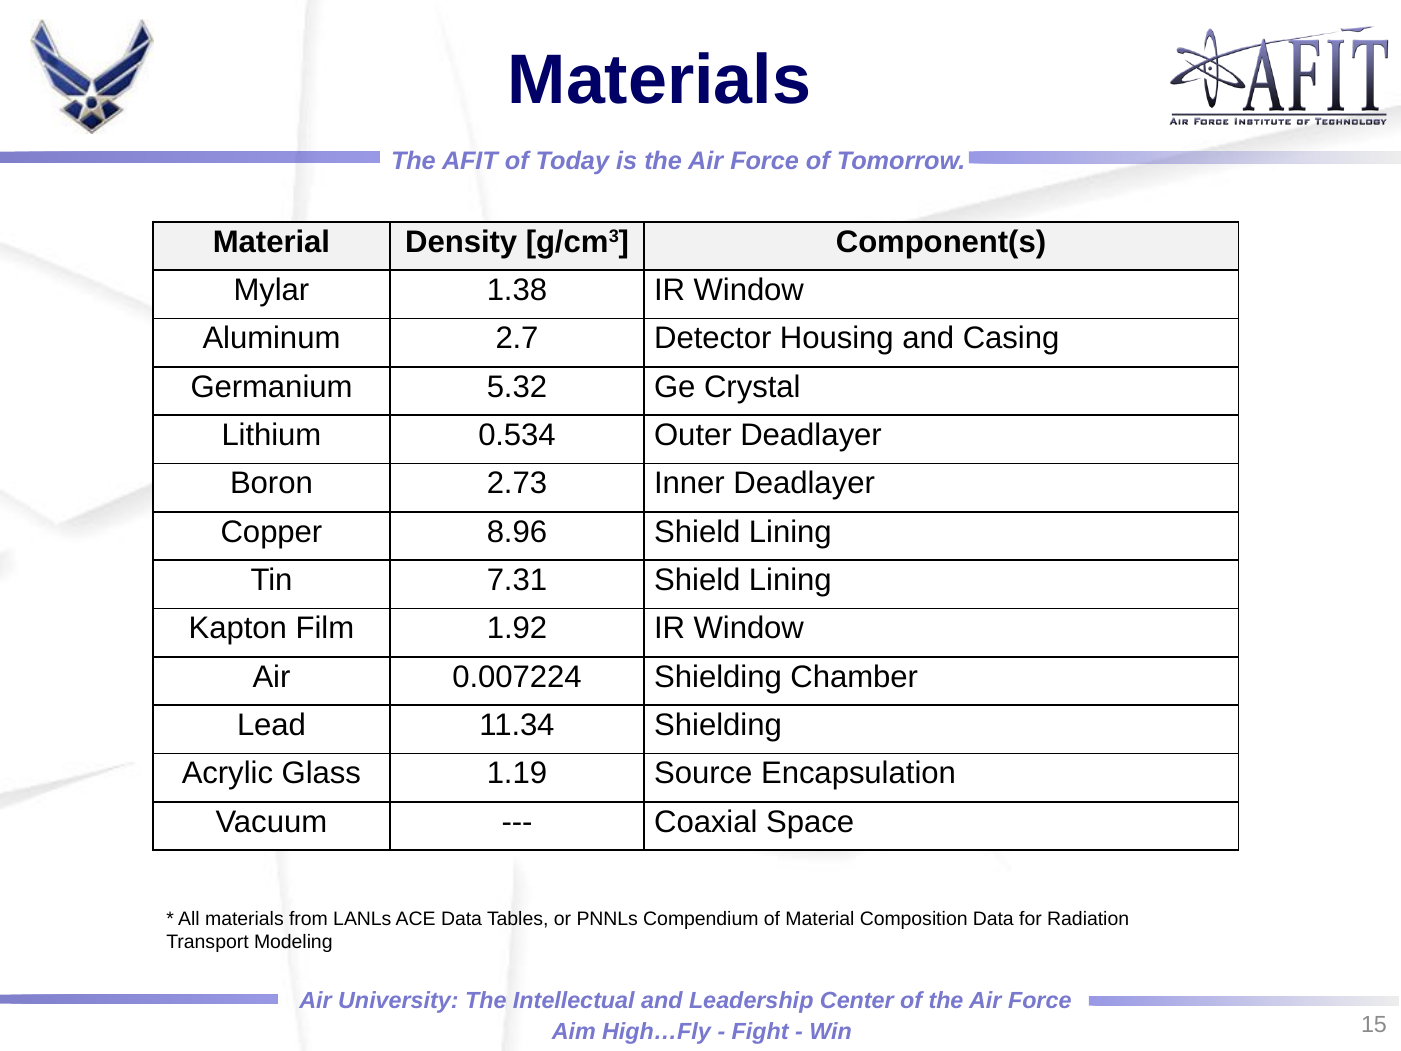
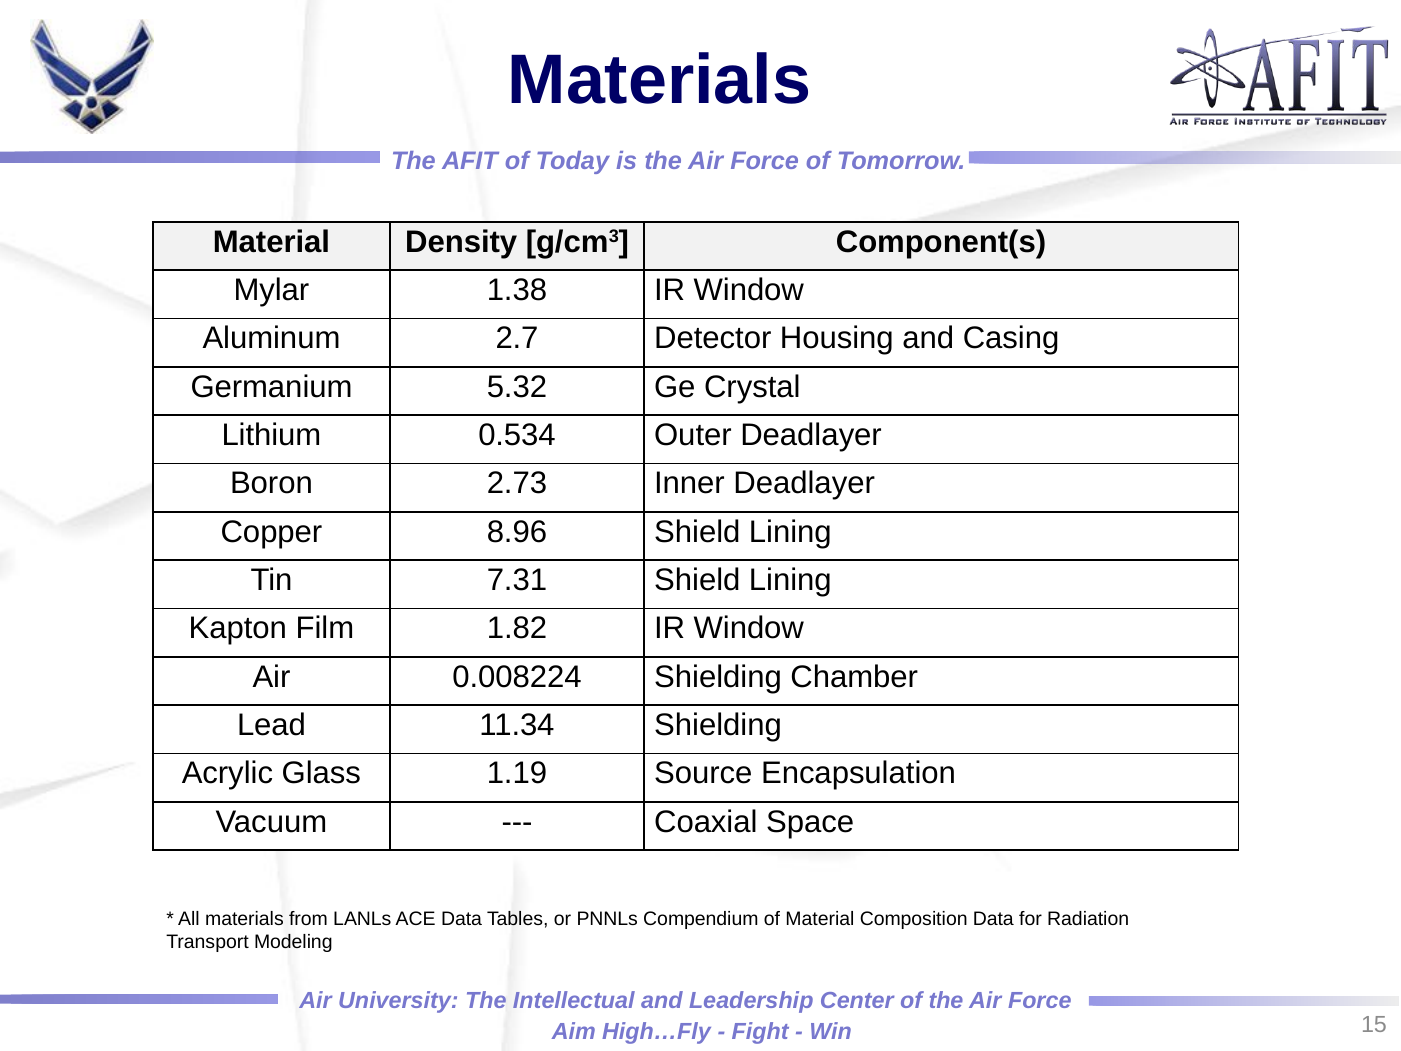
1.92: 1.92 -> 1.82 (517, 629)
0.007224: 0.007224 -> 0.008224 (517, 677)
